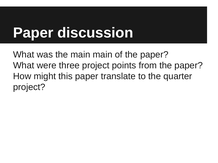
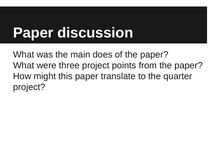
main main: main -> does (103, 55)
